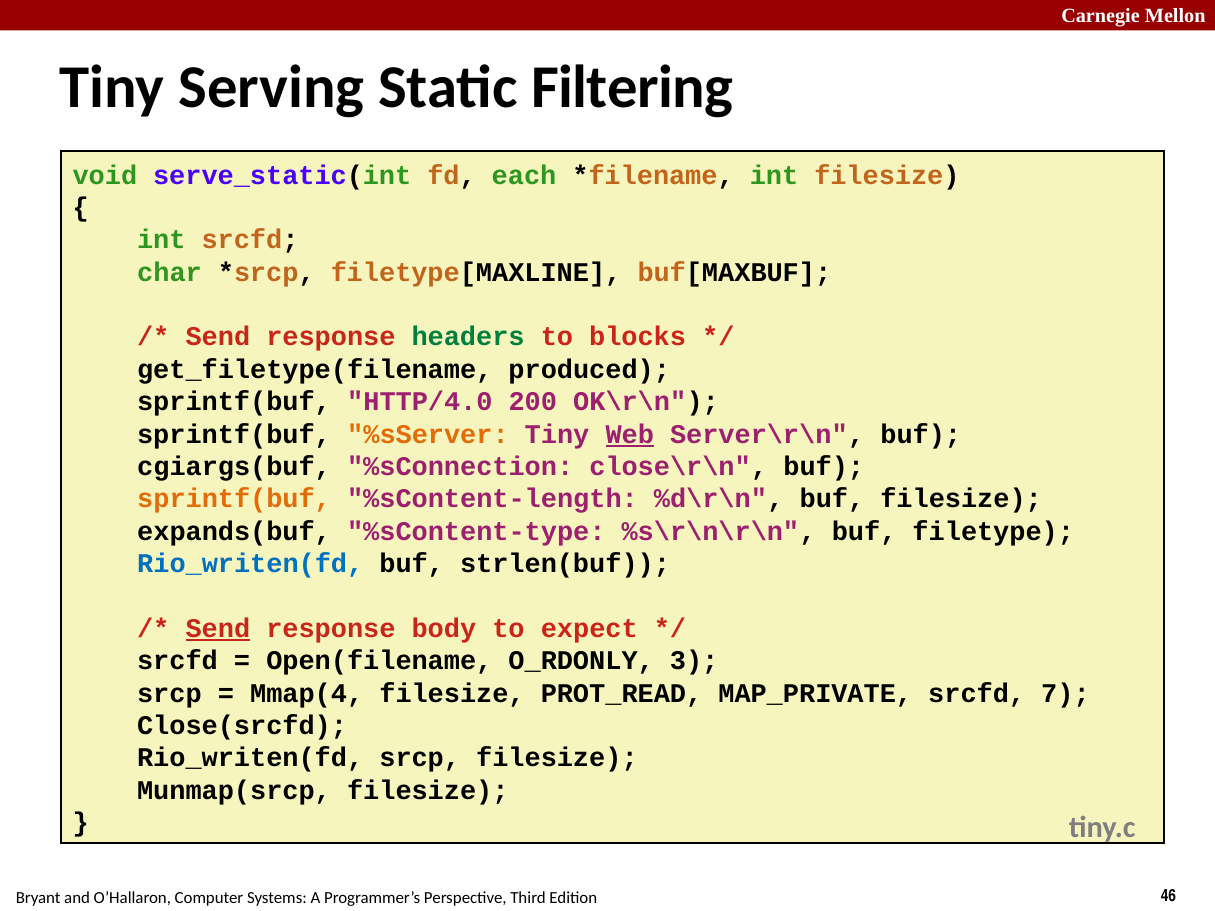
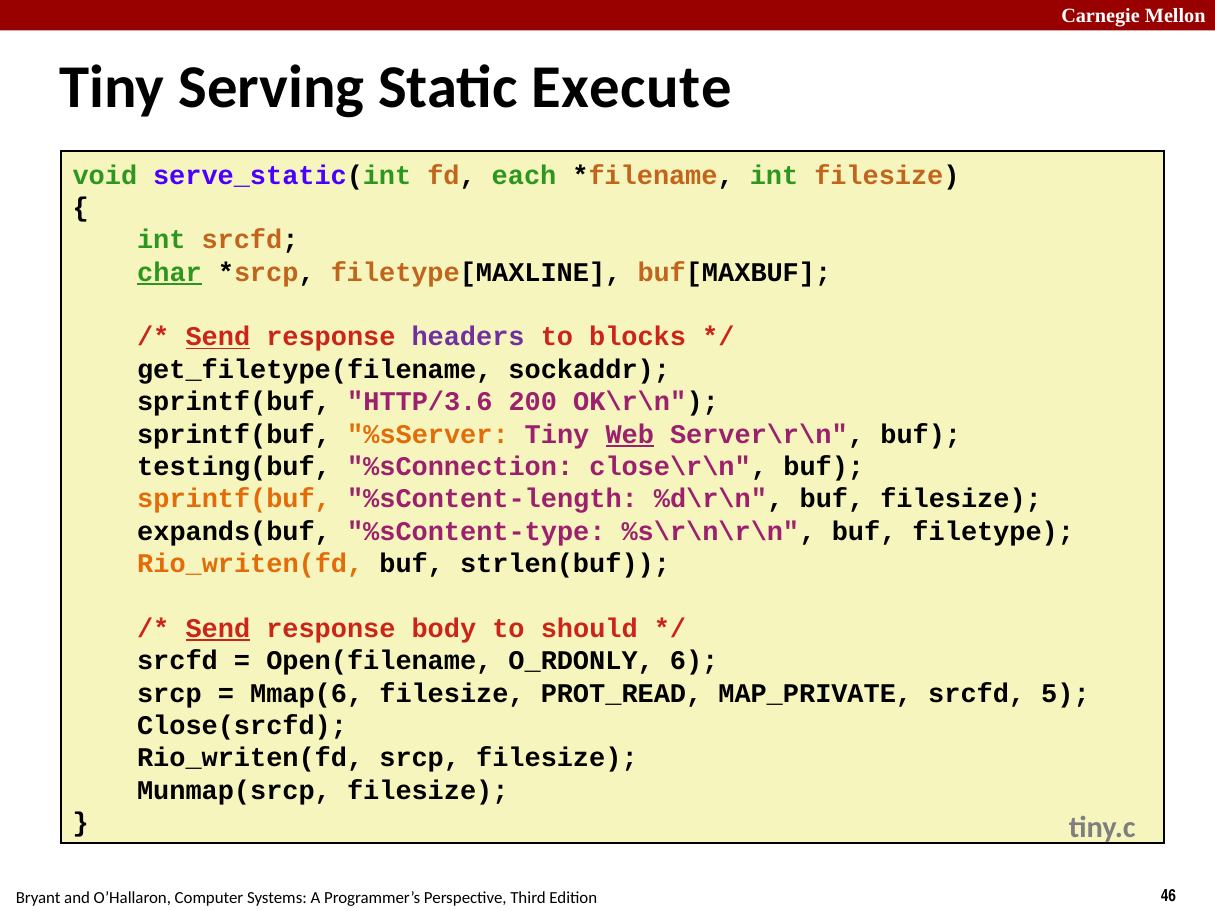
Filtering: Filtering -> Execute (632, 87)
char underline: none -> present (170, 272)
Send underline: none -> present (218, 337)
headers colour: green -> purple (468, 337)
produced: produced -> sockaddr (589, 370)
HTTP/4.0: HTTP/4.0 -> HTTP/3.6 (420, 402)
cgiargs(buf: cgiargs(buf -> testing(buf (234, 467)
Rio_writen(fd colour: blue -> orange (250, 564)
expect: expect -> should (589, 629)
3: 3 -> 6 (694, 661)
Mmap(4: Mmap(4 -> Mmap(6 (307, 693)
7: 7 -> 5 (1065, 693)
